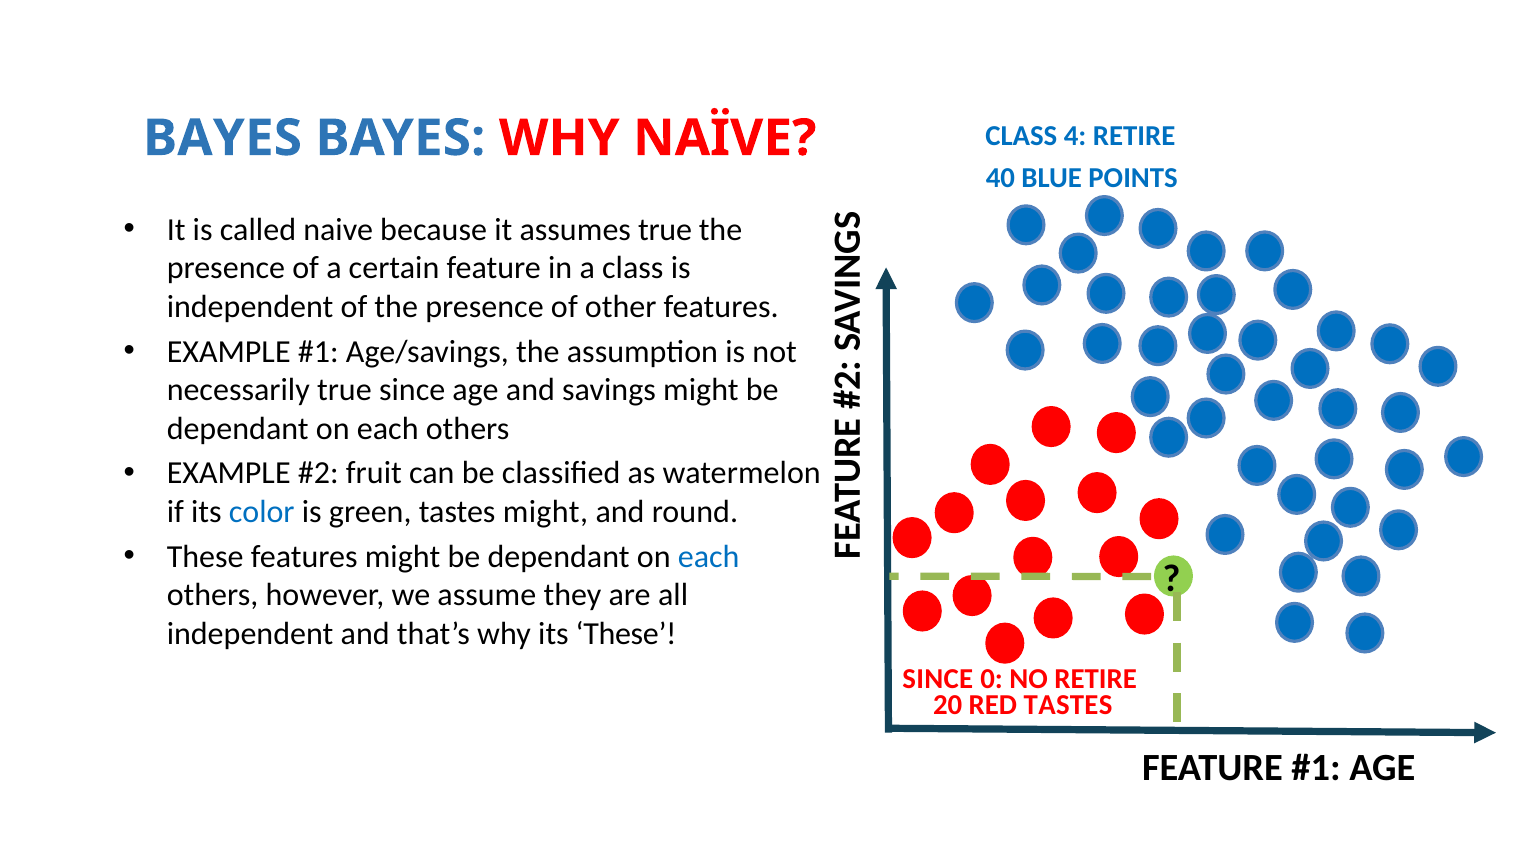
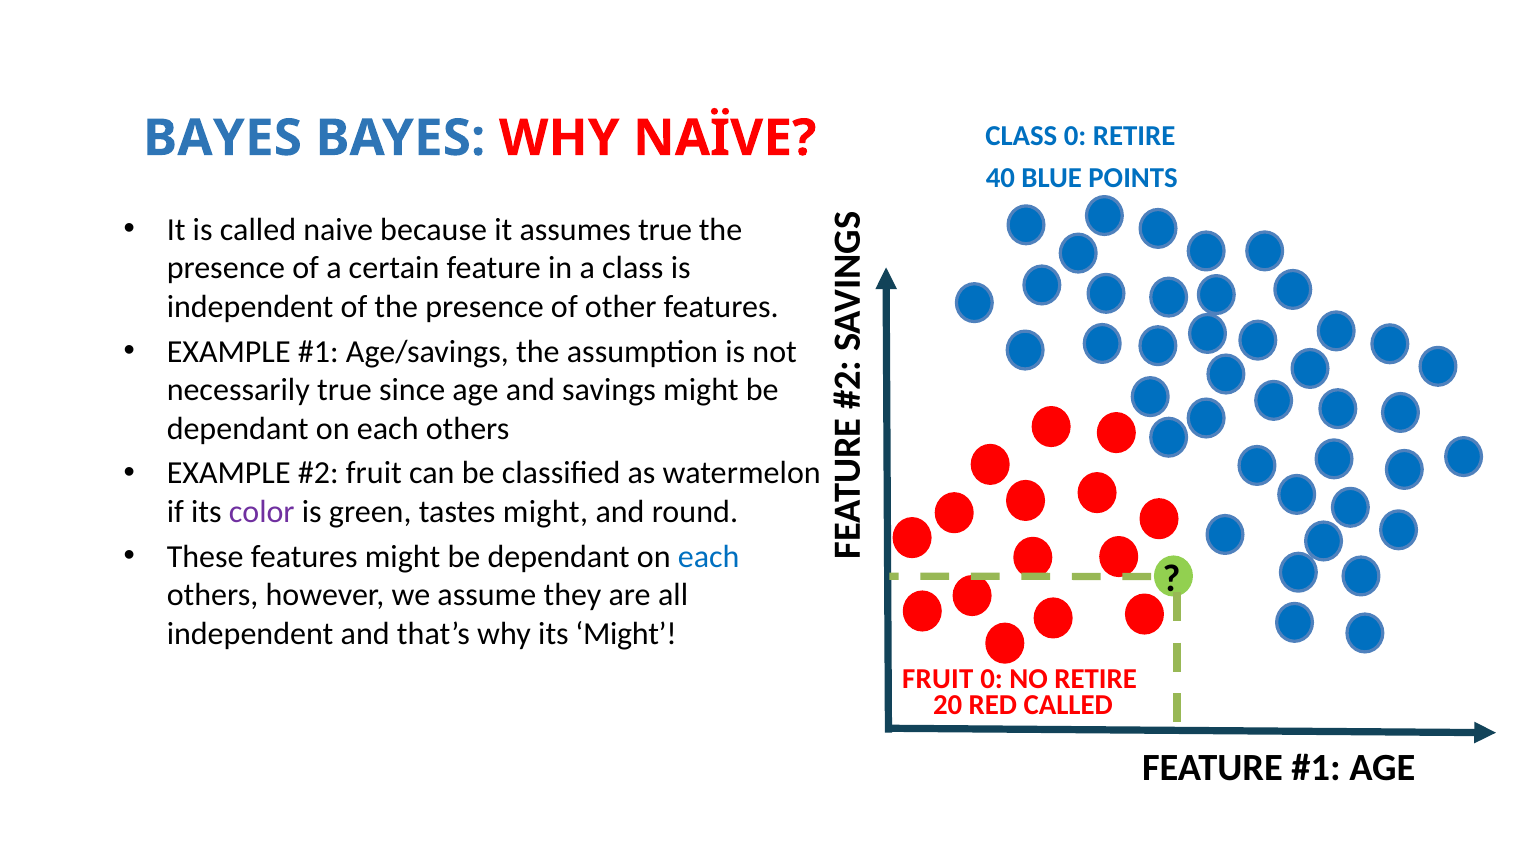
CLASS 4: 4 -> 0 (1075, 136)
color colour: blue -> purple (262, 512)
its These: These -> Might (626, 633)
SINCE: SINCE -> FRUIT (938, 679)
RED TASTES: TASTES -> CALLED (1068, 705)
